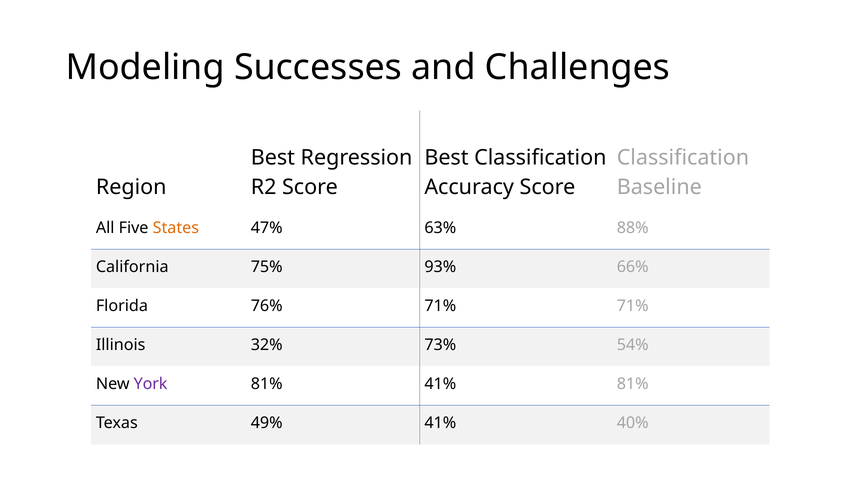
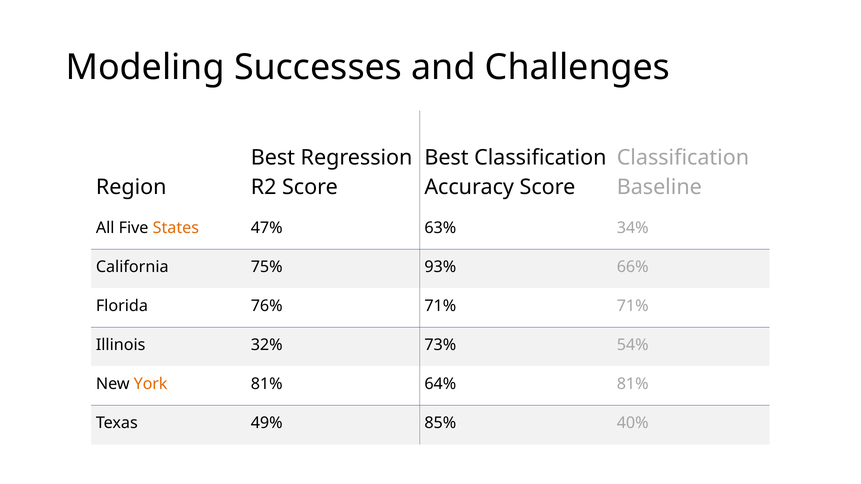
88%: 88% -> 34% (633, 228)
York colour: purple -> orange (151, 384)
81% 41%: 41% -> 64% (440, 384)
49% 41%: 41% -> 85% (440, 423)
